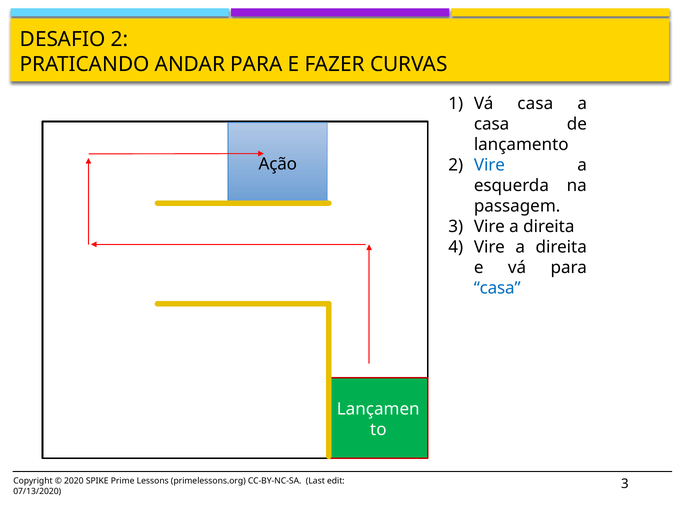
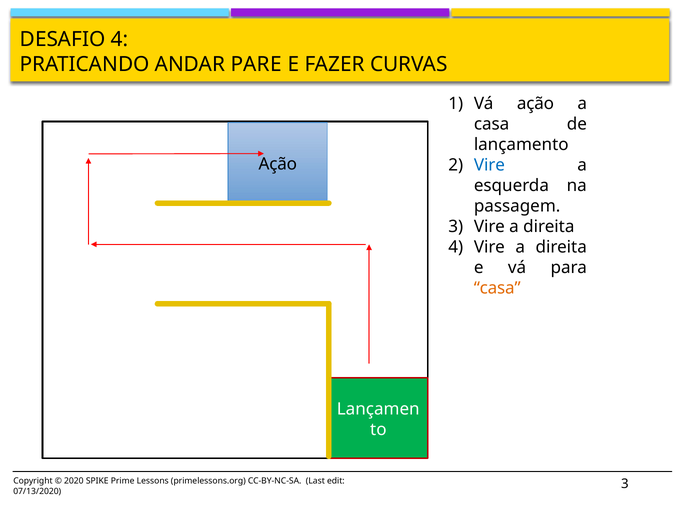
DESAFIO 2: 2 -> 4 (120, 39)
ANDAR PARA: PARA -> PARE (256, 64)
Vá casa: casa -> ação (535, 104)
casa colour: blue -> orange (497, 288)
